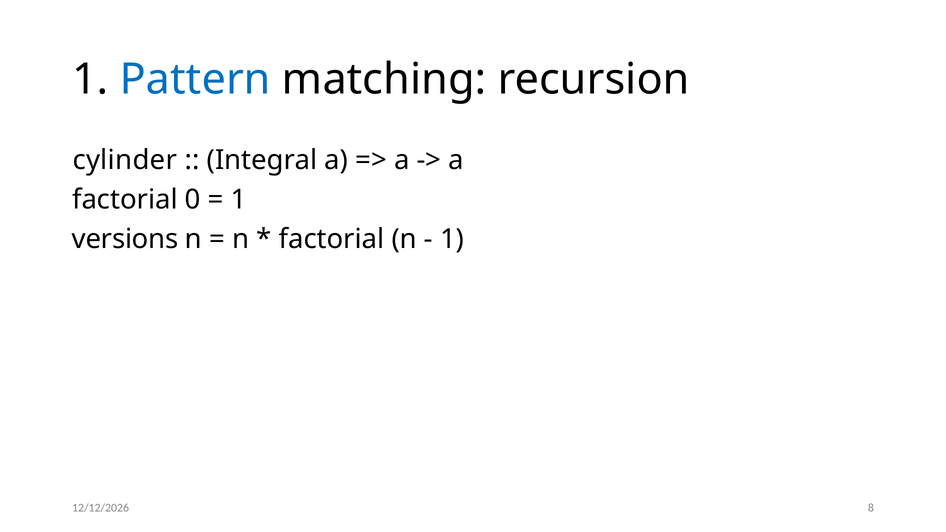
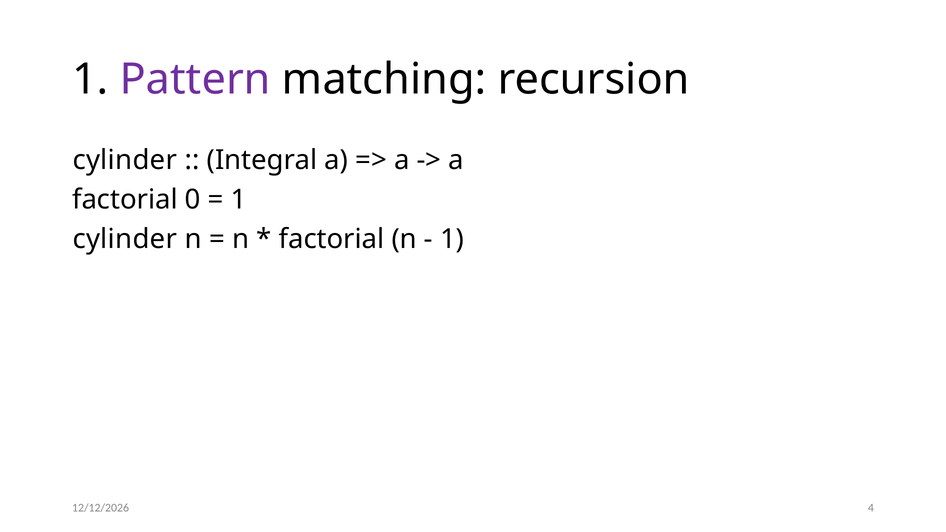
Pattern colour: blue -> purple (195, 79)
versions: versions -> cylinder (125, 239)
8: 8 -> 4 (871, 508)
